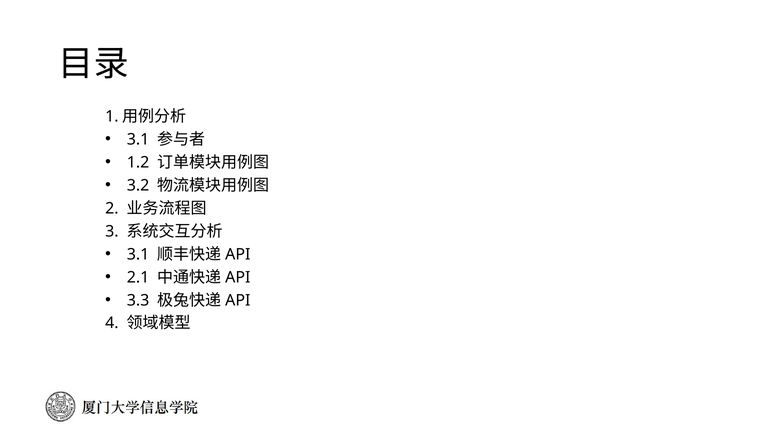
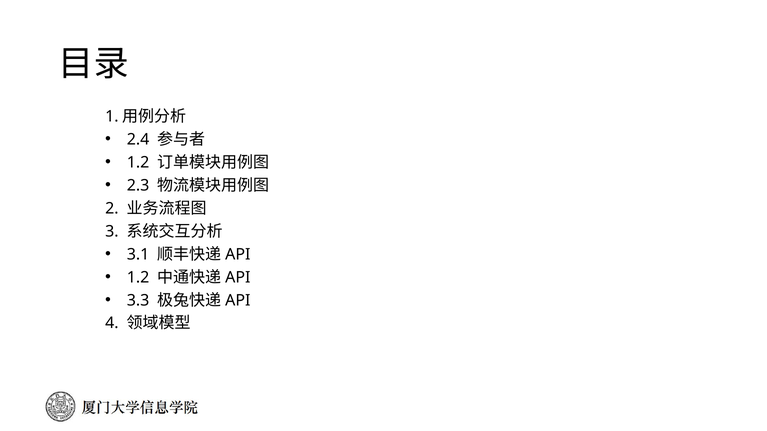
3.1: 3.1 -> 2.4 (138, 139)
3.2: 3.2 -> 2.3 (138, 185)
2.1: 2.1 -> 1.2 (138, 278)
